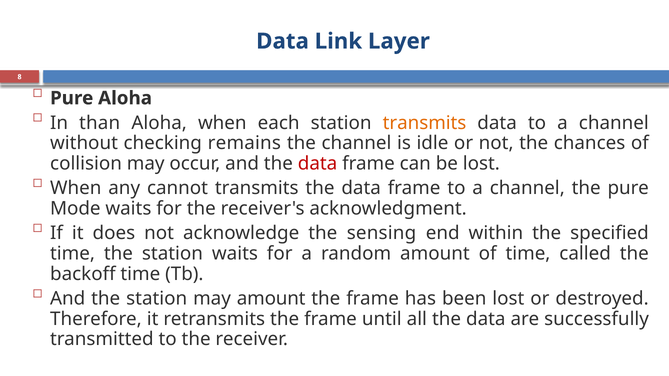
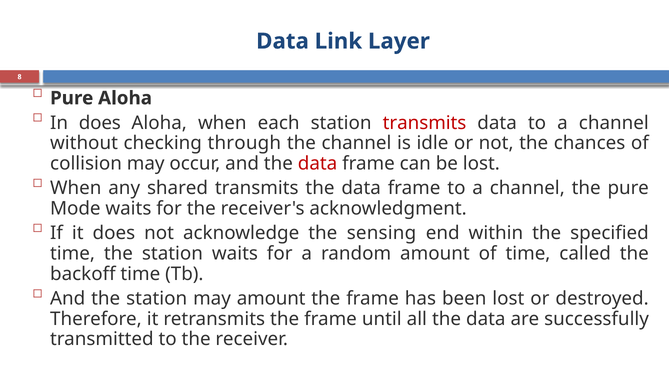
In than: than -> does (100, 123)
transmits colour: orange -> red (425, 123)
remains: remains -> through (244, 143)
cannot: cannot -> shared (178, 188)
